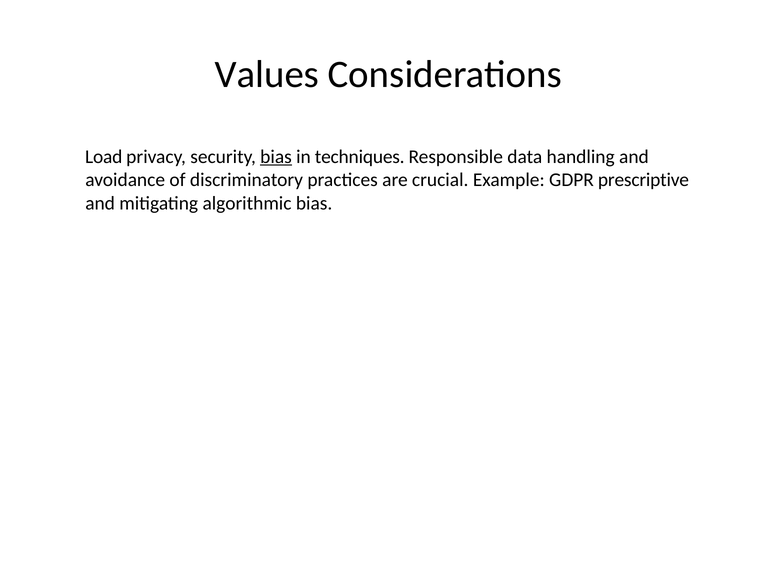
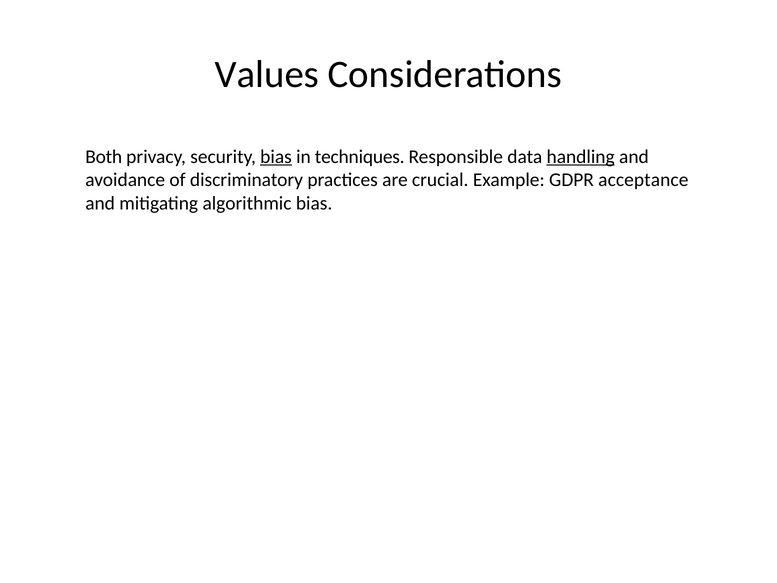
Load: Load -> Both (104, 157)
handling underline: none -> present (581, 157)
prescriptive: prescriptive -> acceptance (643, 180)
